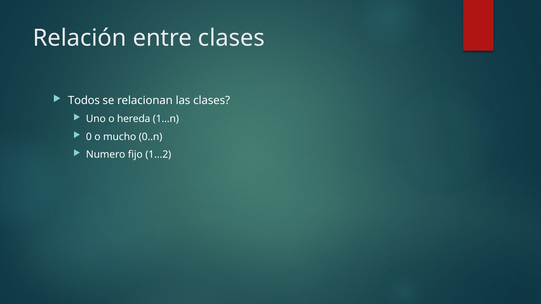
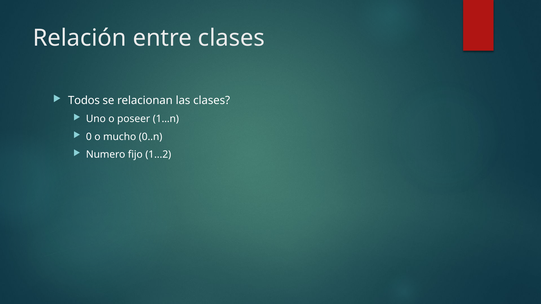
hereda: hereda -> poseer (134, 119)
